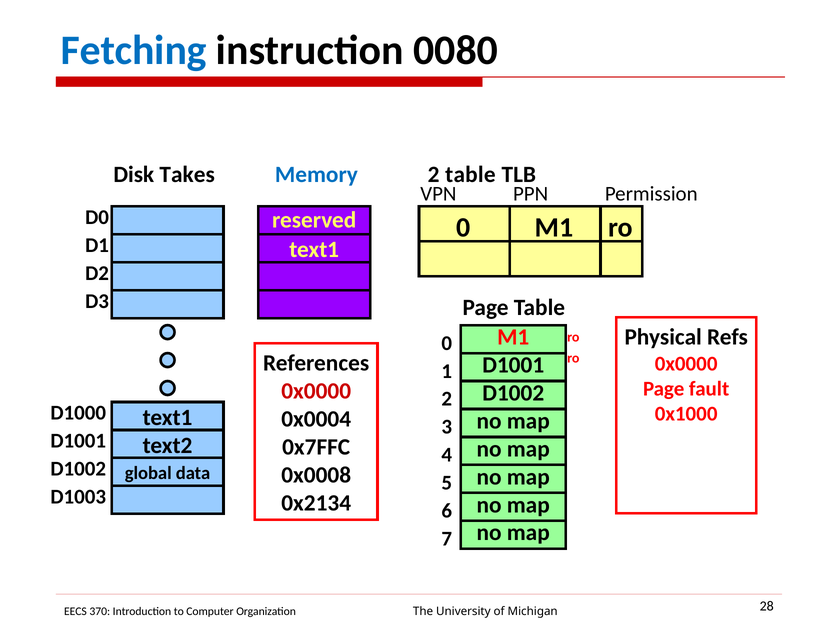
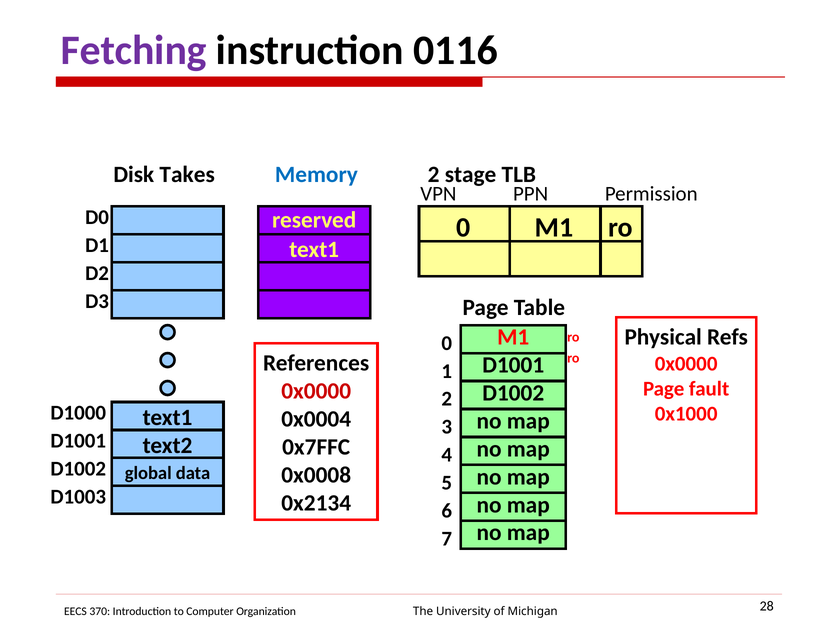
Fetching colour: blue -> purple (134, 50)
0080: 0080 -> 0116 (456, 50)
2 table: table -> stage (471, 174)
